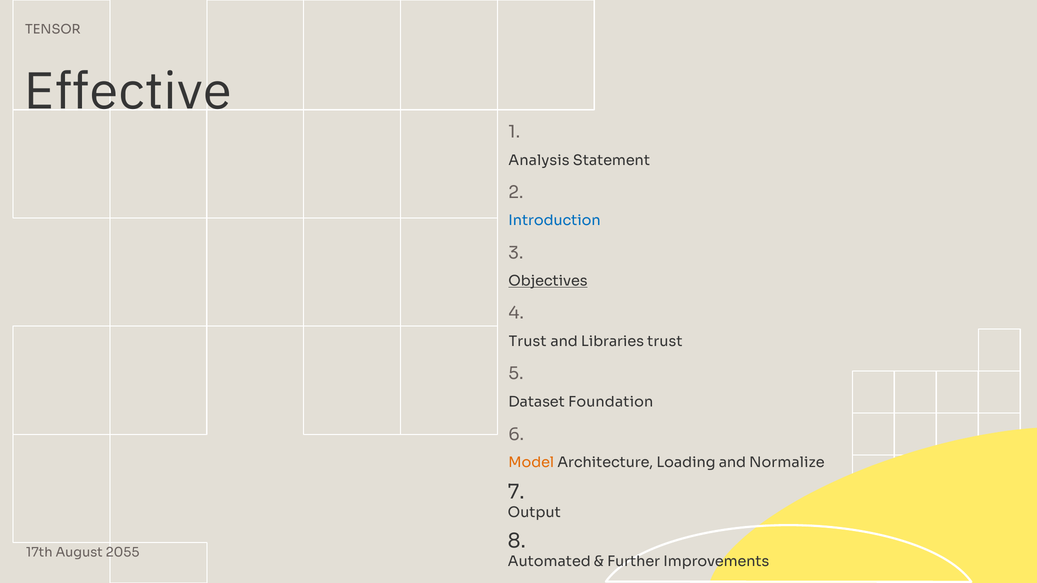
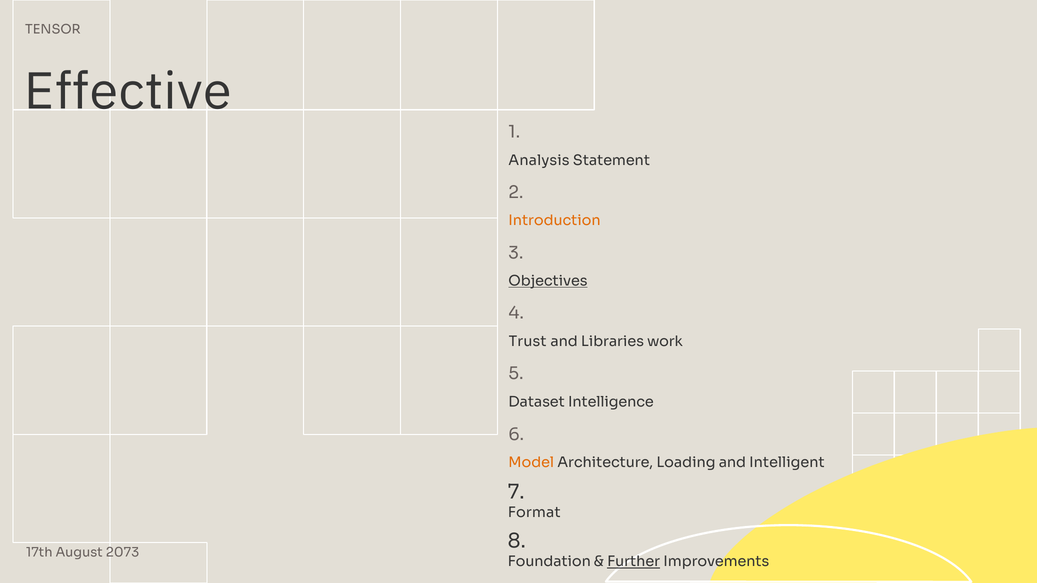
Introduction colour: blue -> orange (555, 221)
Libraries trust: trust -> work (665, 342)
Foundation: Foundation -> Intelligence (611, 402)
Normalize: Normalize -> Intelligent (787, 463)
Output: Output -> Format (534, 513)
2055: 2055 -> 2073 (123, 553)
Automated: Automated -> Foundation (549, 562)
Further underline: none -> present (634, 562)
